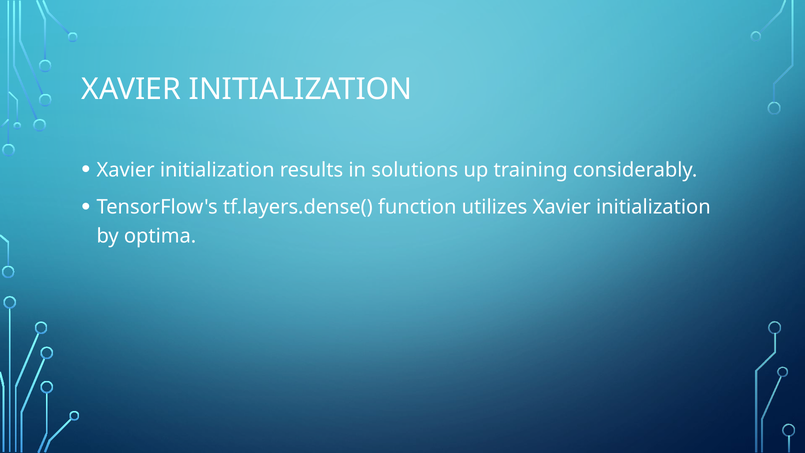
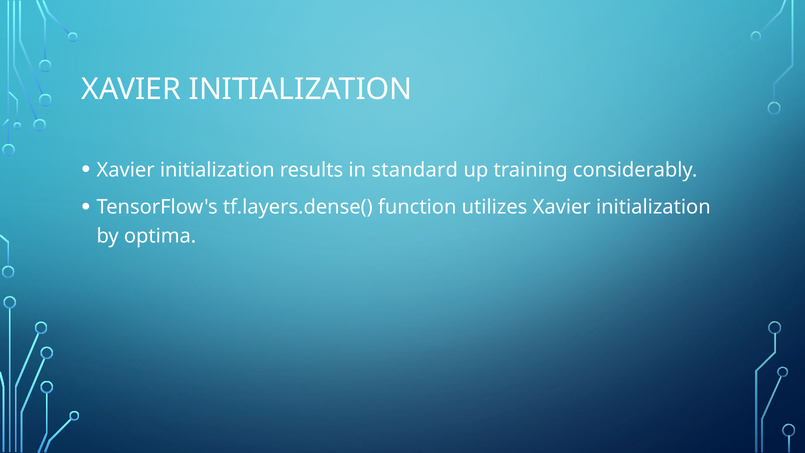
solutions: solutions -> standard (415, 170)
